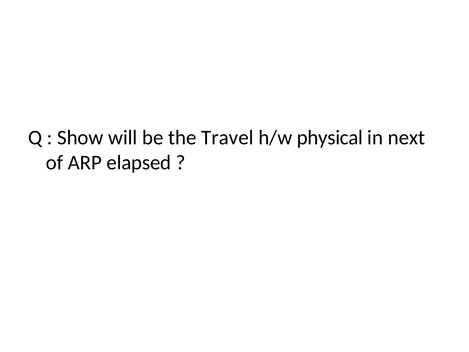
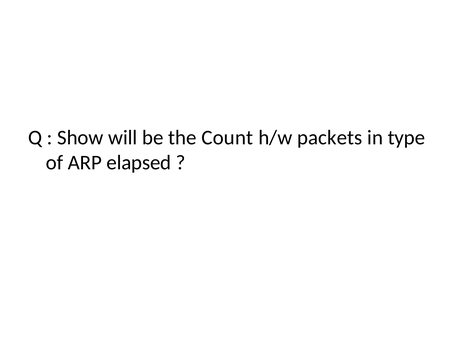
Travel: Travel -> Count (227, 137)
physical: physical -> packets (330, 137)
next: next -> type (406, 137)
